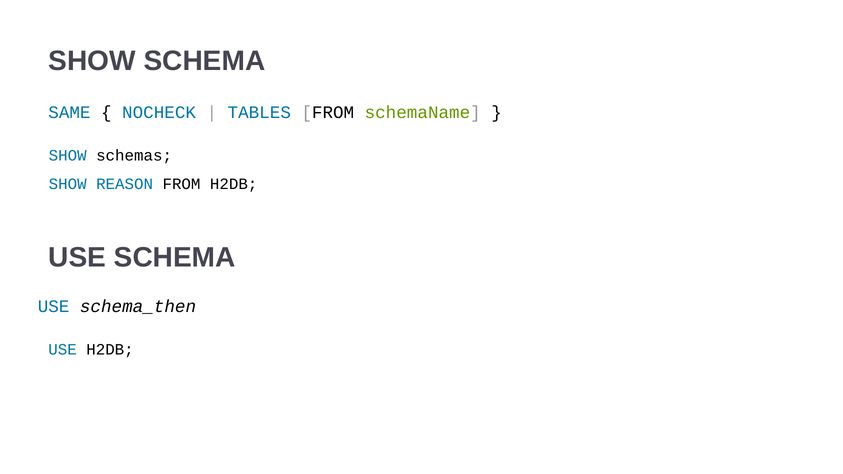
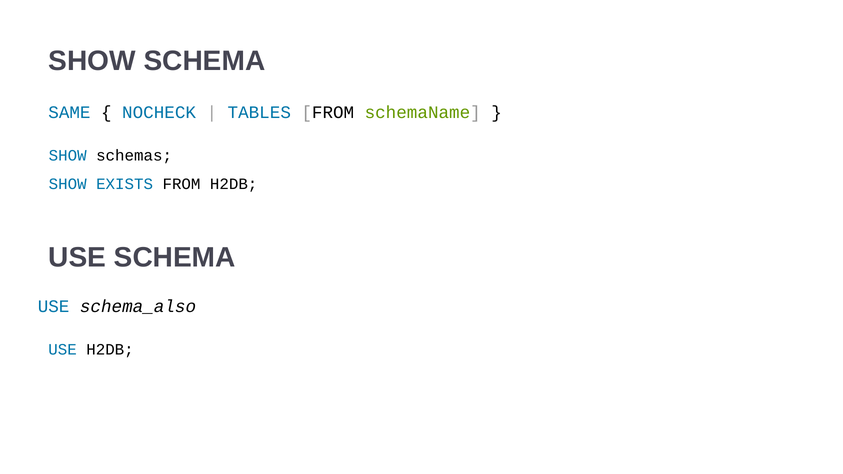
REASON: REASON -> EXISTS (125, 184)
schema_then: schema_then -> schema_also (138, 306)
